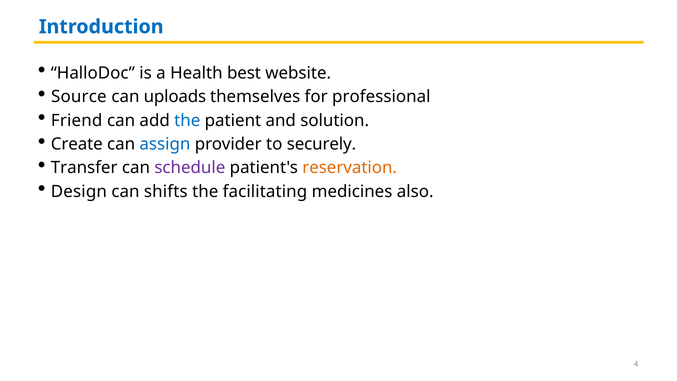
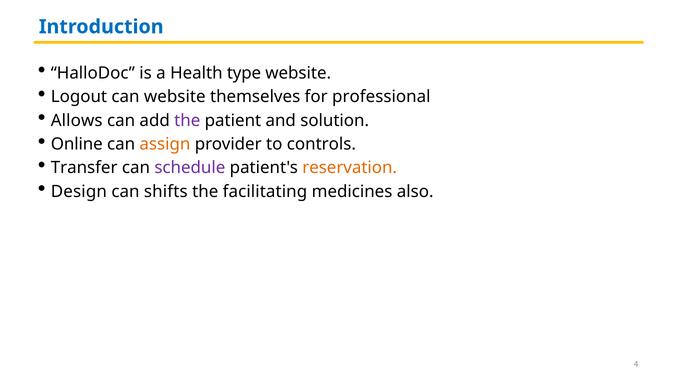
best: best -> type (244, 73)
Source: Source -> Logout (79, 97)
can uploads: uploads -> website (175, 97)
Friend: Friend -> Allows (77, 120)
the colour: blue -> purple (187, 120)
Create: Create -> Online (77, 144)
assign colour: blue -> orange (165, 144)
securely: securely -> controls (321, 144)
